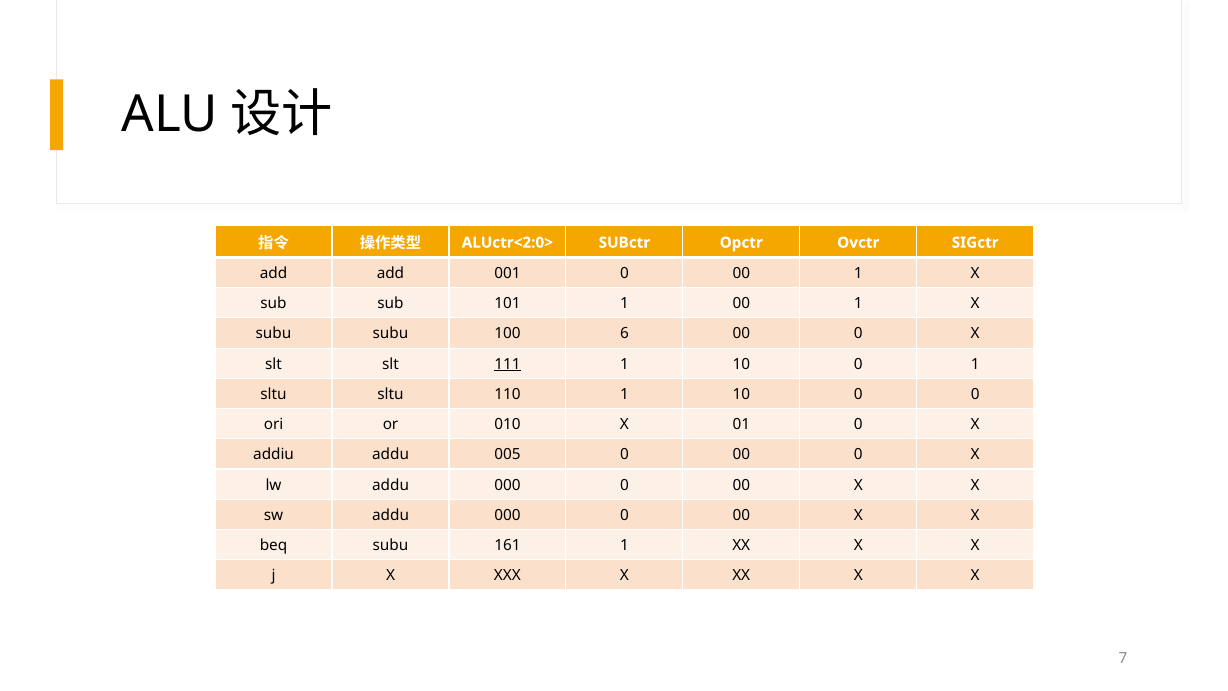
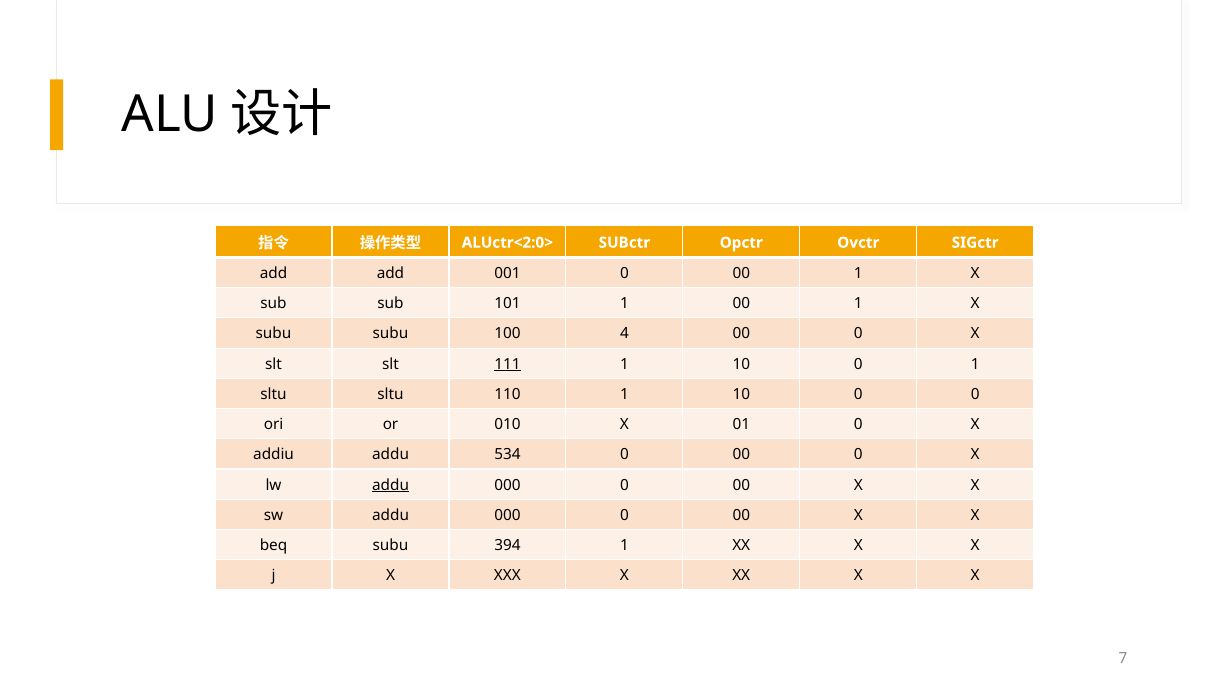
6: 6 -> 4 (624, 334)
005: 005 -> 534 (507, 455)
addu underline: none -> present (391, 485)
161: 161 -> 394 (507, 545)
